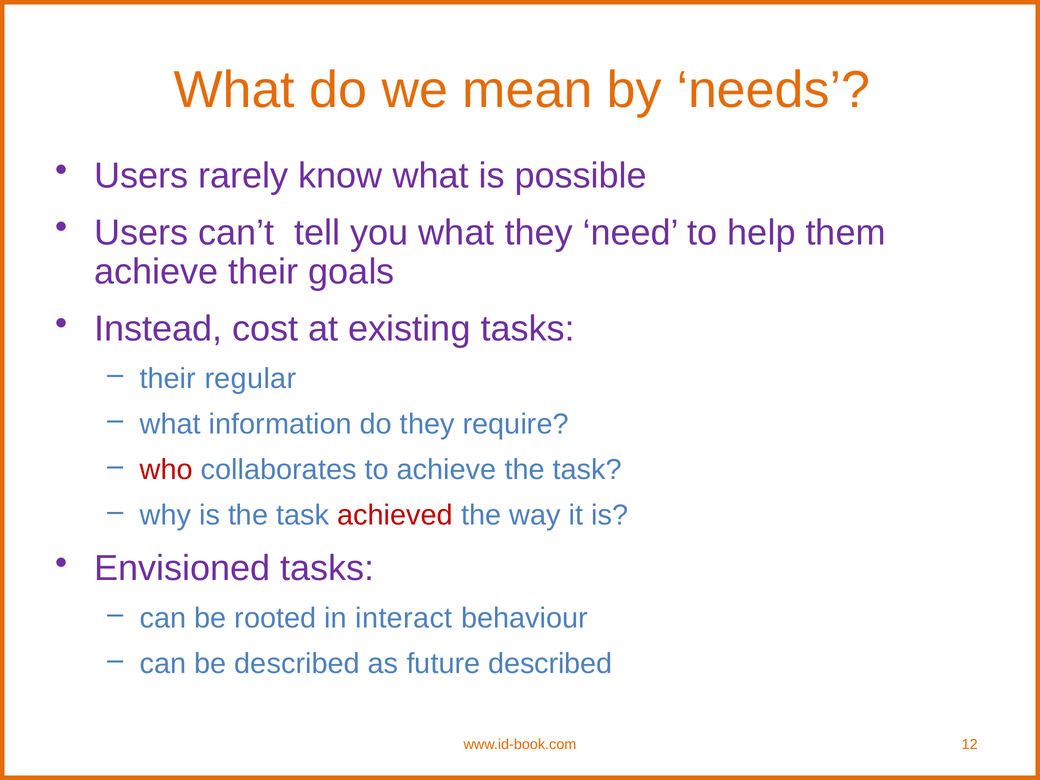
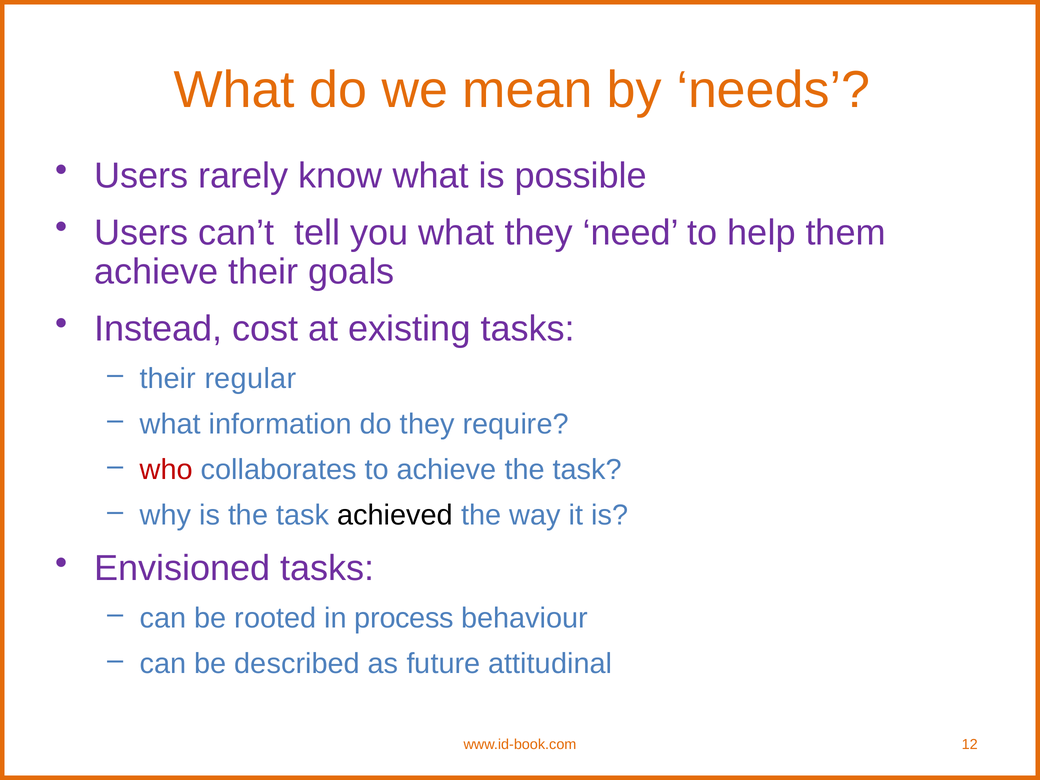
achieved colour: red -> black (395, 515)
interact: interact -> process (404, 618)
future described: described -> attitudinal (550, 664)
